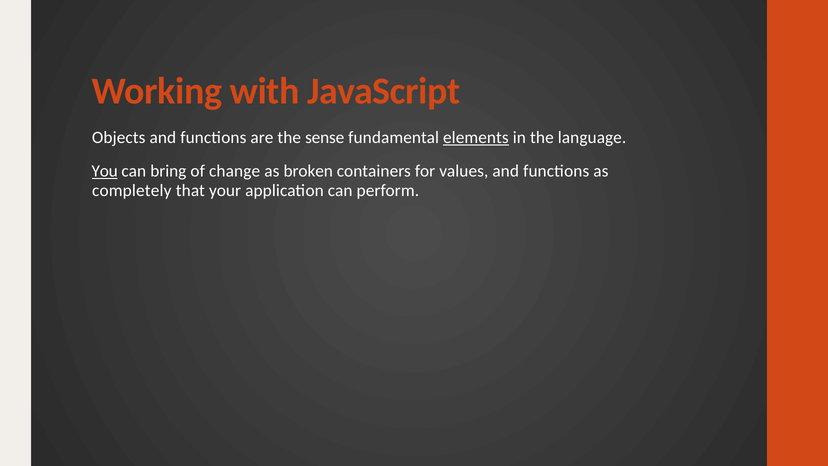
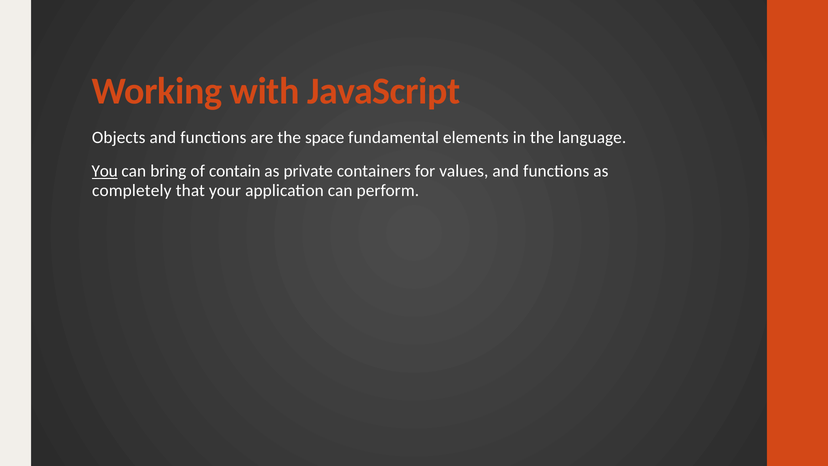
sense: sense -> space (325, 137)
elements underline: present -> none (476, 137)
change: change -> contain (235, 171)
broken: broken -> private (308, 171)
